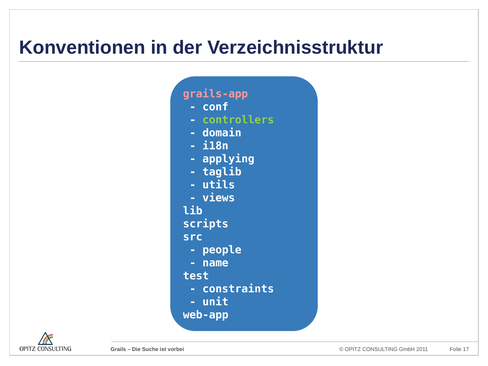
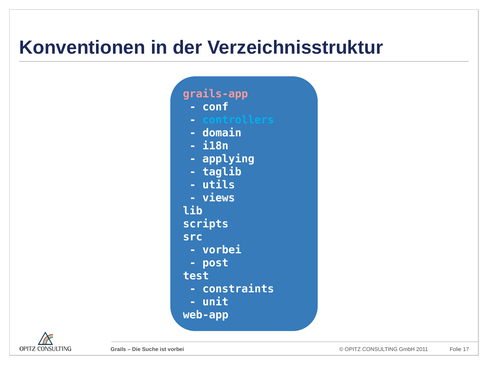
controllers colour: light green -> light blue (238, 120)
people: people -> vorbei (222, 250)
name: name -> post (215, 263)
